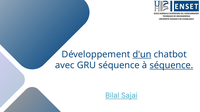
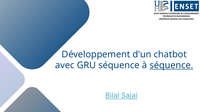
d'un underline: present -> none (142, 55)
